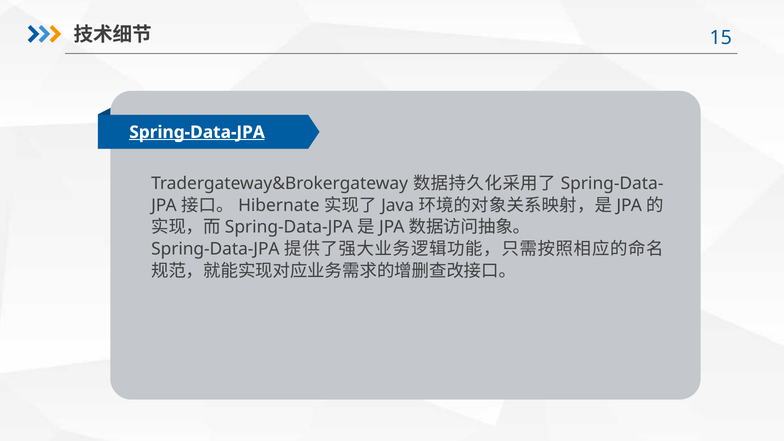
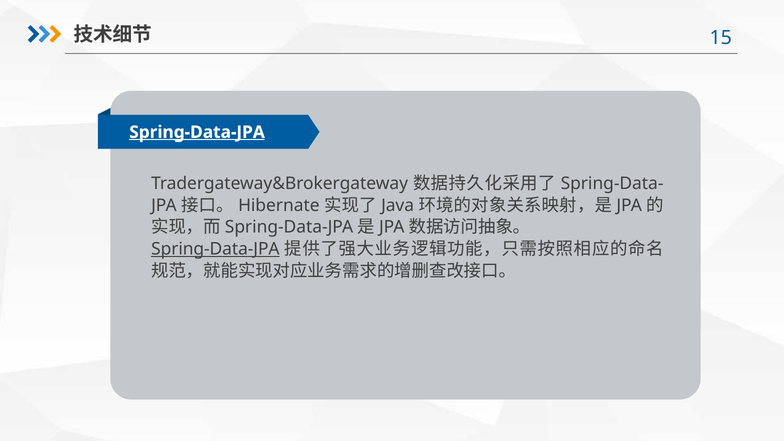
Spring-Data-JPA underline: none -> present (215, 249)
